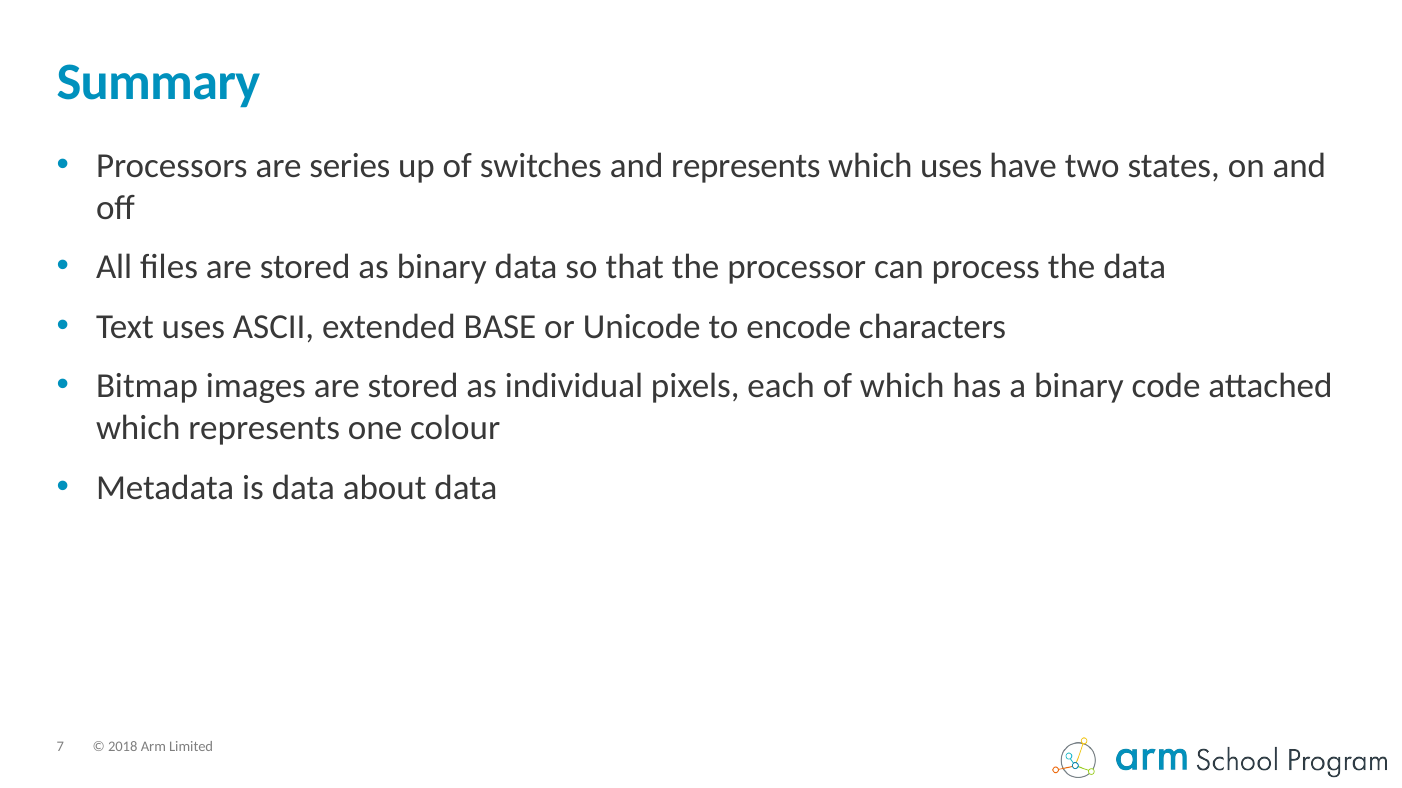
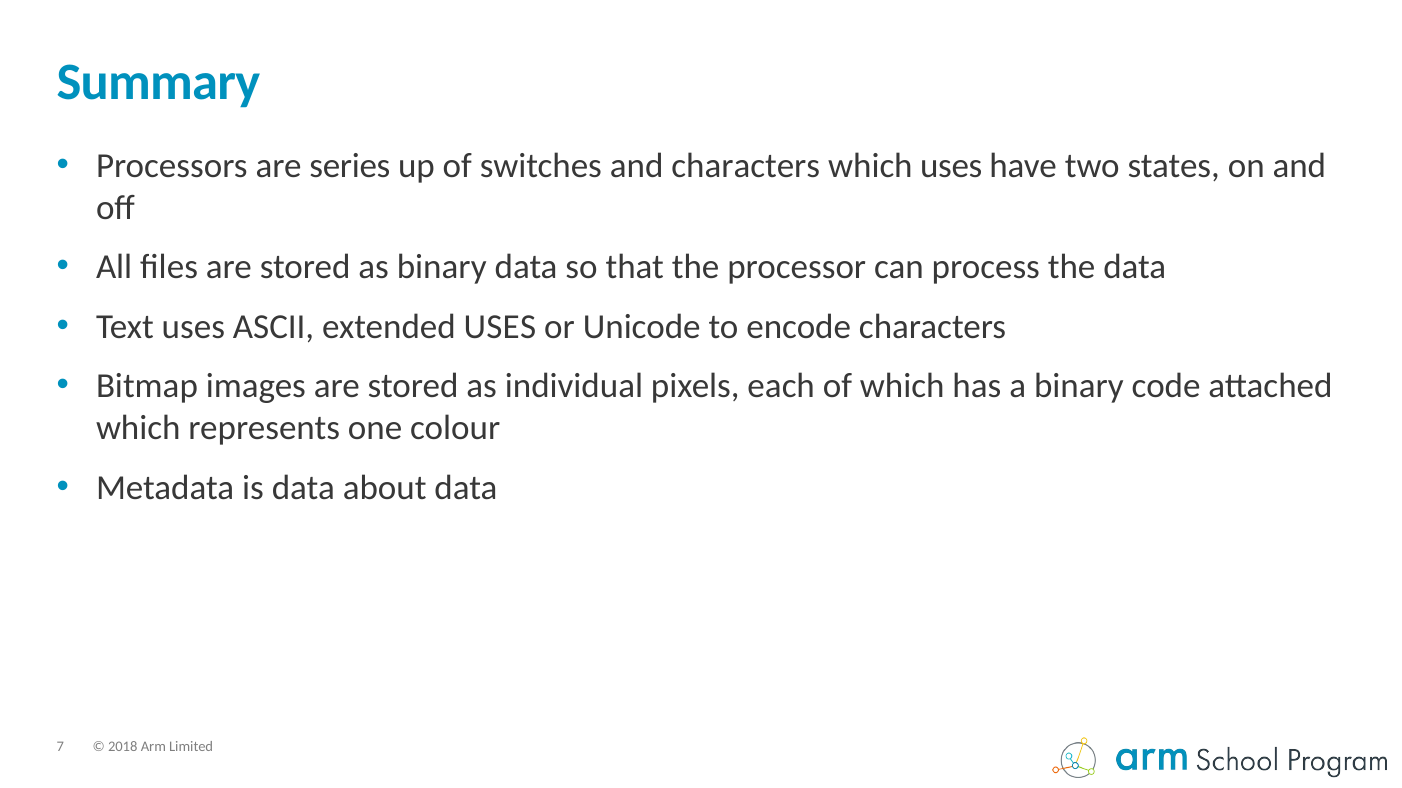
and represents: represents -> characters (746, 166)
extended BASE: BASE -> USES (500, 327)
